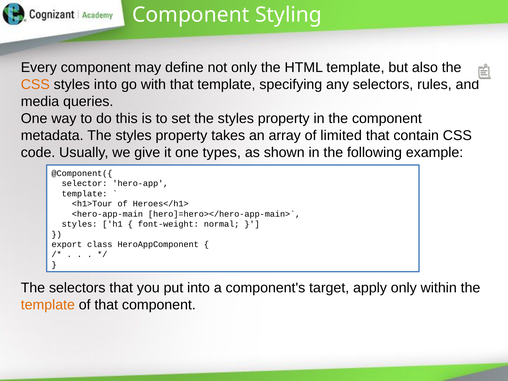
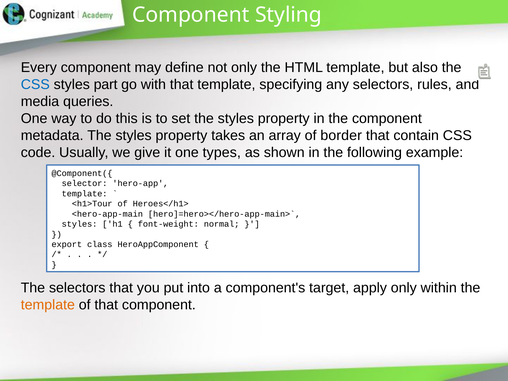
CSS colour: orange -> blue (35, 85)
styles into: into -> part (106, 85)
limited: limited -> border (341, 135)
